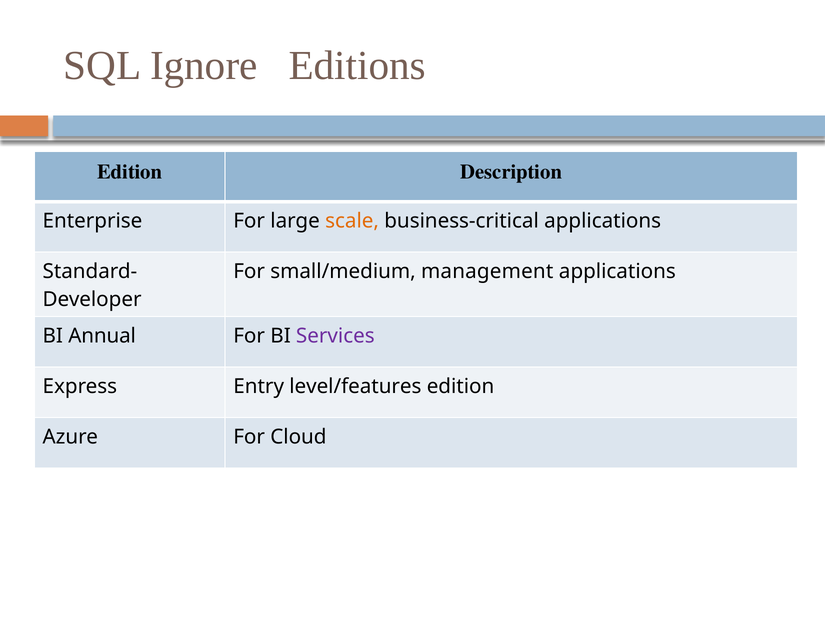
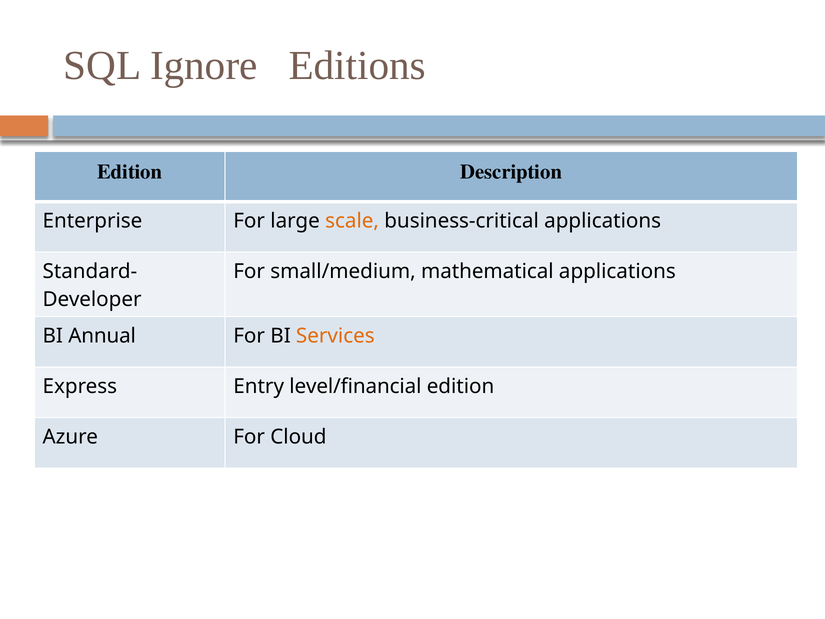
management: management -> mathematical (487, 271)
Services colour: purple -> orange (335, 336)
level/features: level/features -> level/financial (355, 386)
